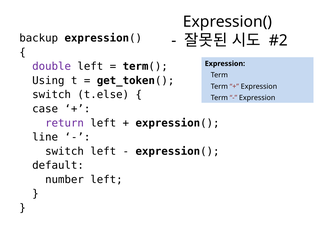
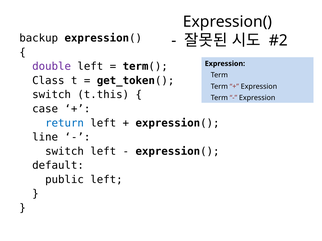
Using: Using -> Class (48, 81)
t.else: t.else -> t.this (103, 95)
return colour: purple -> blue (65, 123)
number: number -> public (65, 180)
